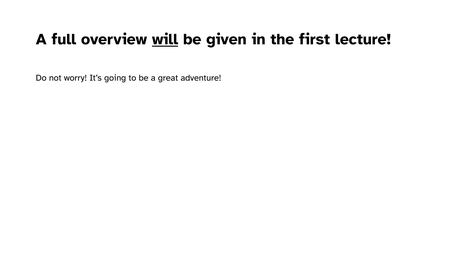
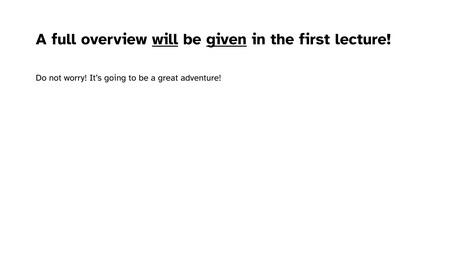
given underline: none -> present (226, 40)
